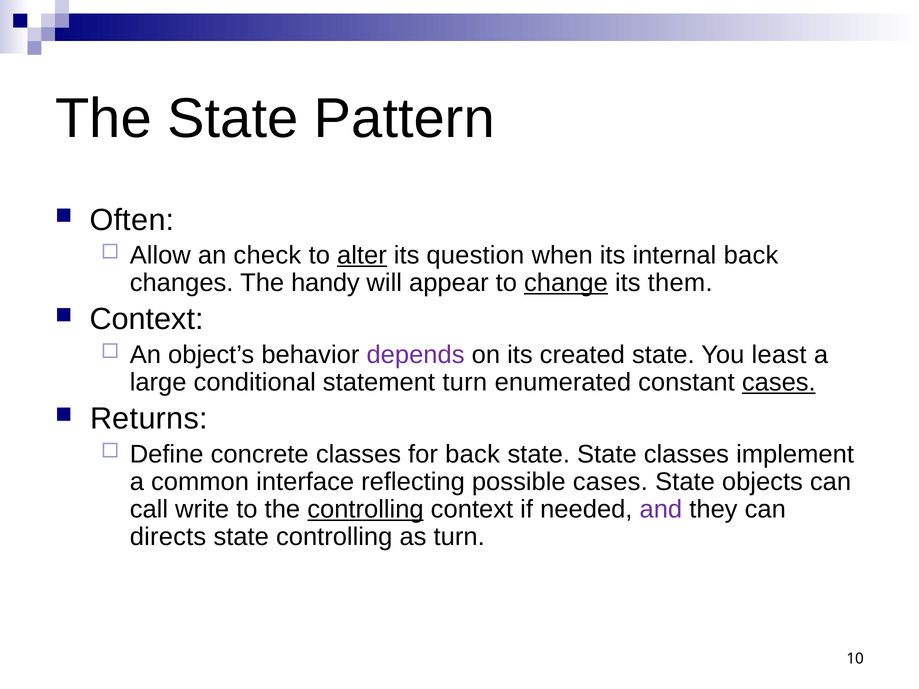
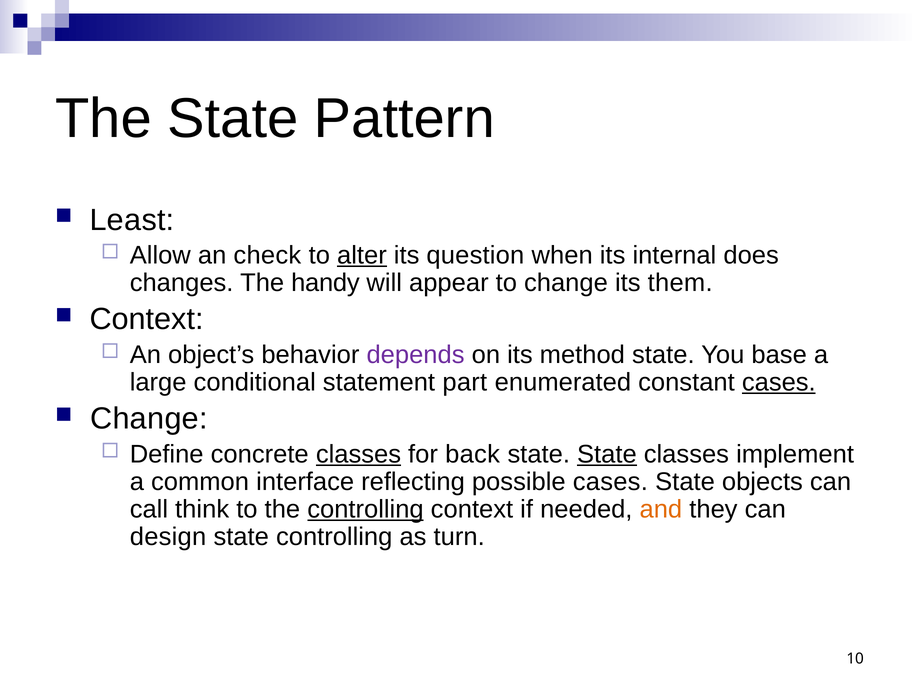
Often: Often -> Least (132, 220)
internal back: back -> does (751, 256)
change underline: present -> none (566, 283)
created: created -> method (582, 355)
least: least -> base (779, 355)
statement turn: turn -> part (465, 383)
Returns: Returns -> Change (149, 419)
classes underline: none -> present (358, 454)
State underline: none -> present (607, 454)
write: write -> think (202, 510)
and colour: purple -> orange (661, 510)
directs: directs -> design (168, 537)
